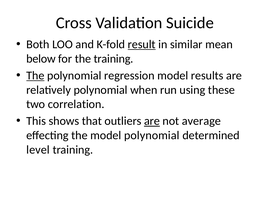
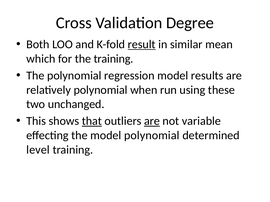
Suicide: Suicide -> Degree (190, 23)
below: below -> which (41, 59)
The underline: present -> none (35, 76)
correlation: correlation -> unchanged (76, 105)
that underline: none -> present (92, 121)
average: average -> variable (201, 121)
